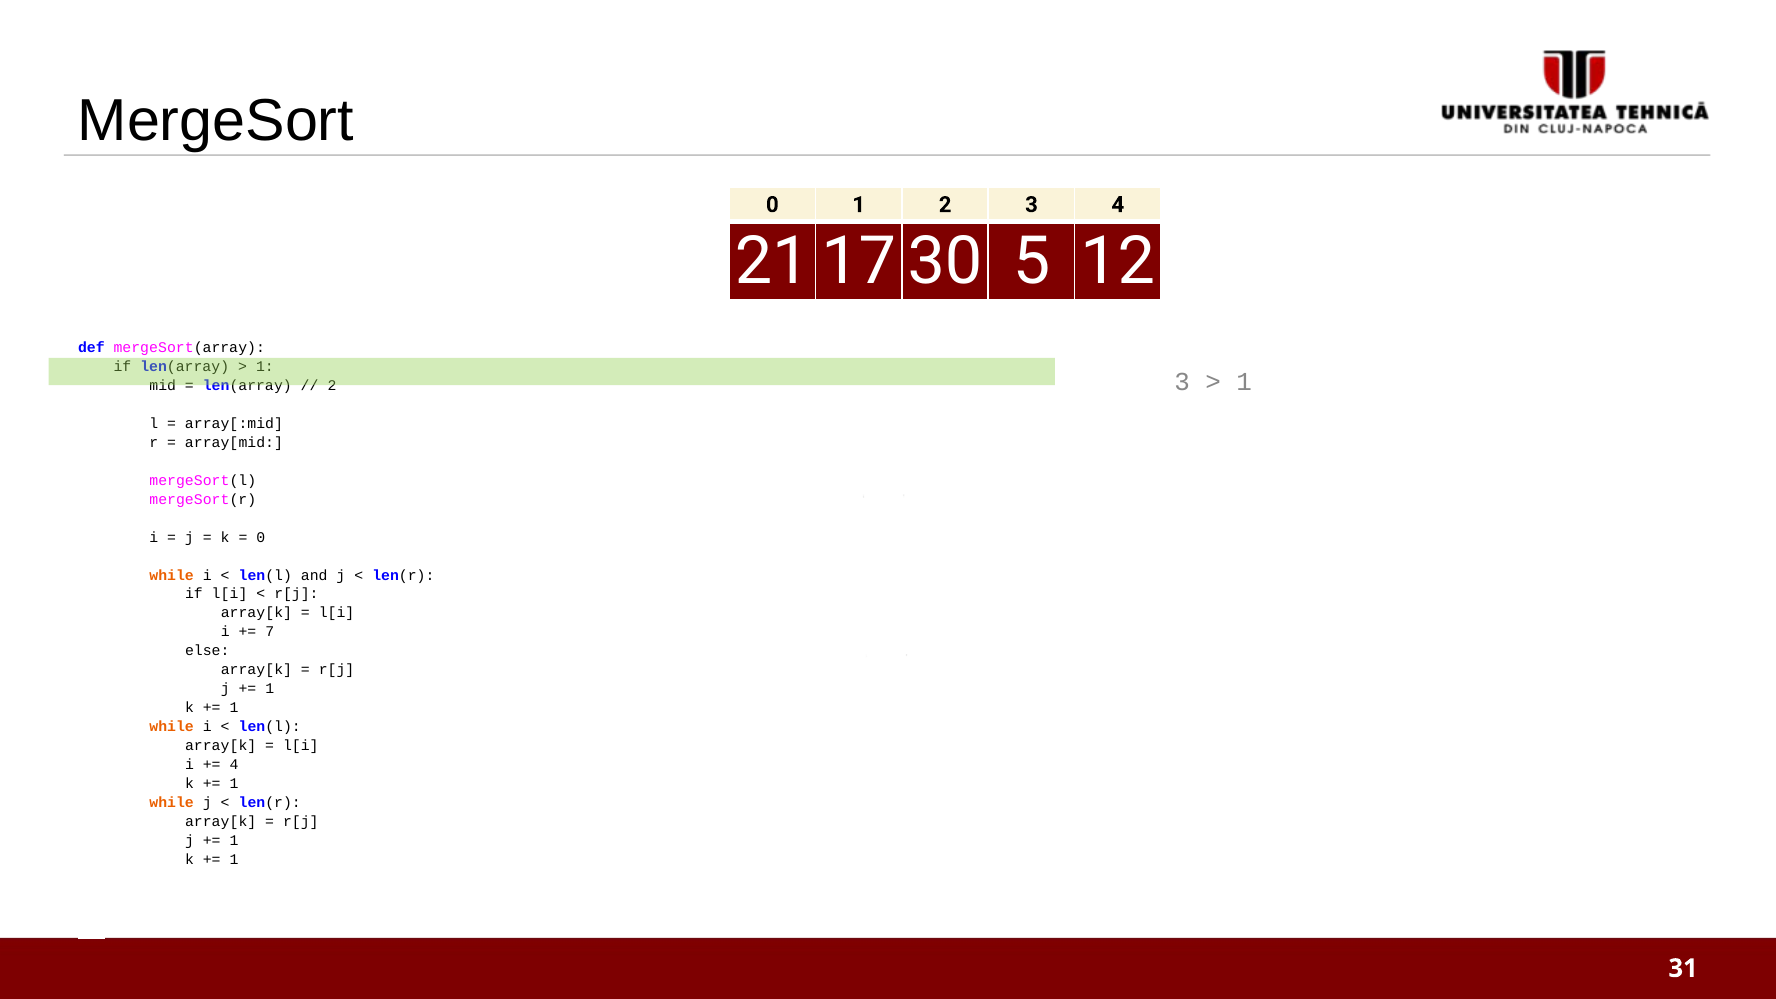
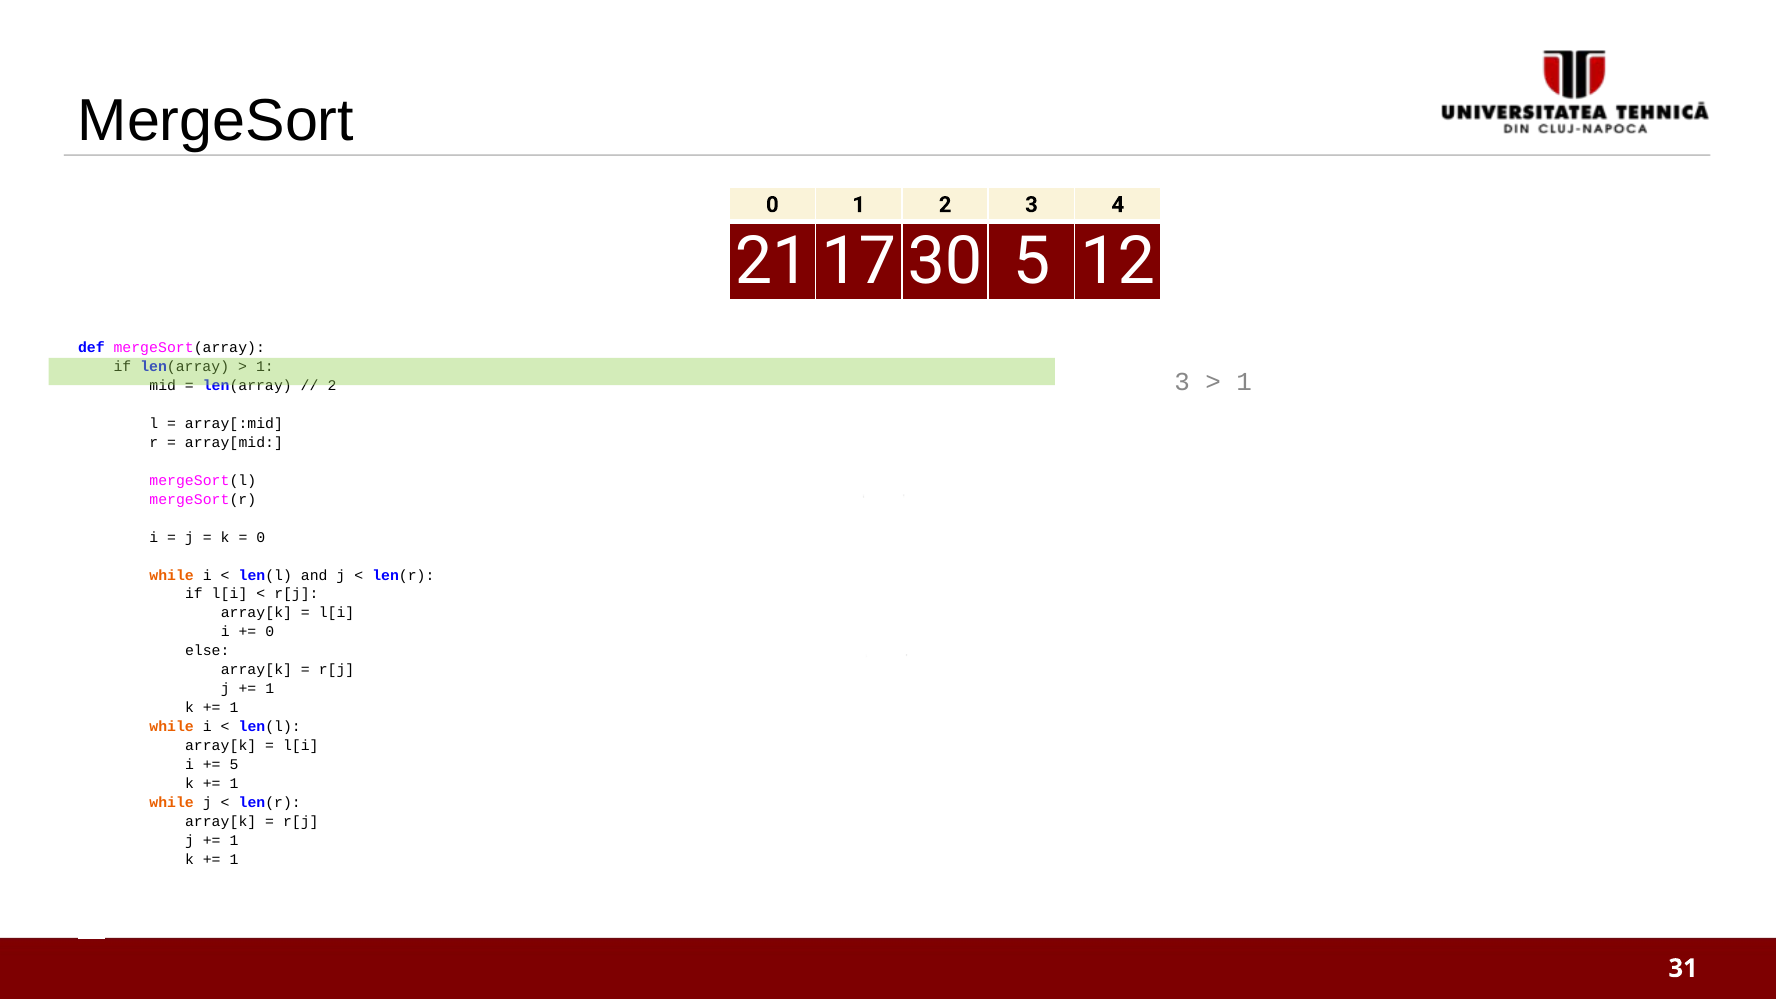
7: 7 -> 0 (270, 632)
4: 4 -> 5 (234, 764)
